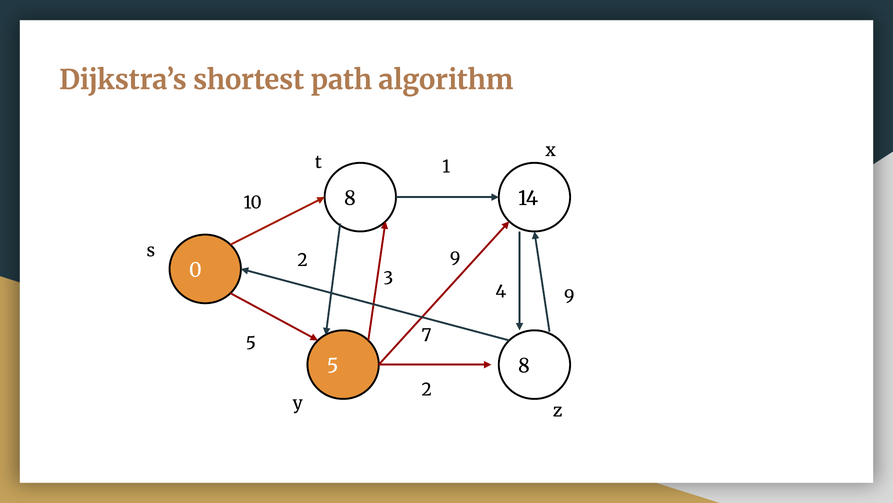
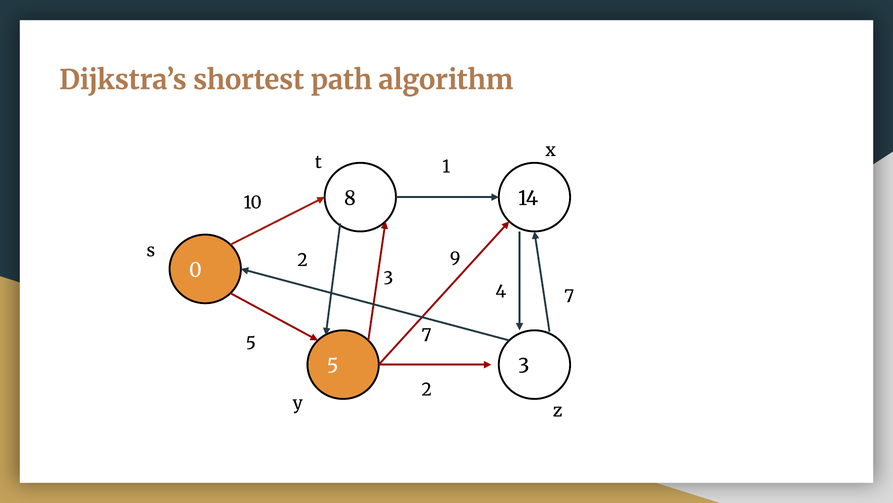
4 9: 9 -> 7 (569, 296)
5 8: 8 -> 3 (524, 366)
